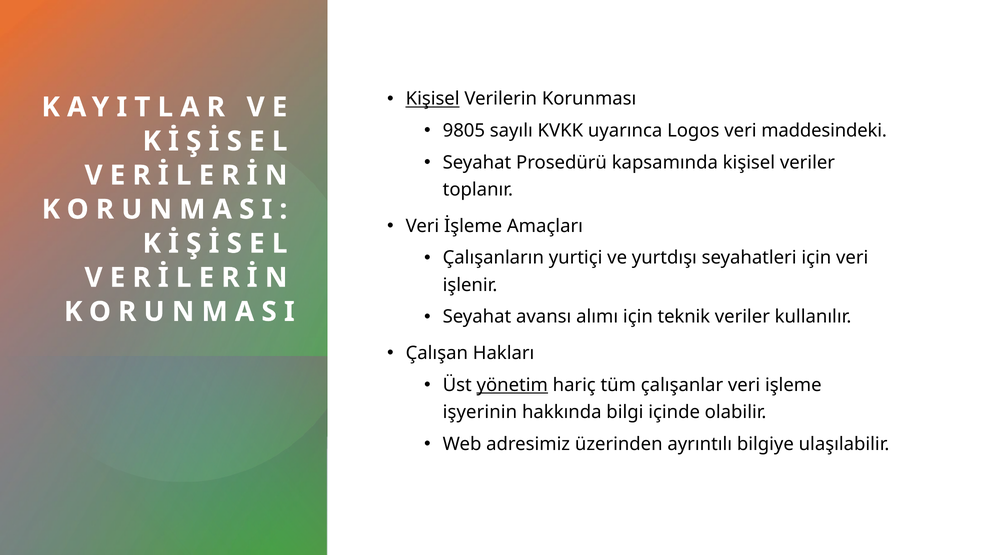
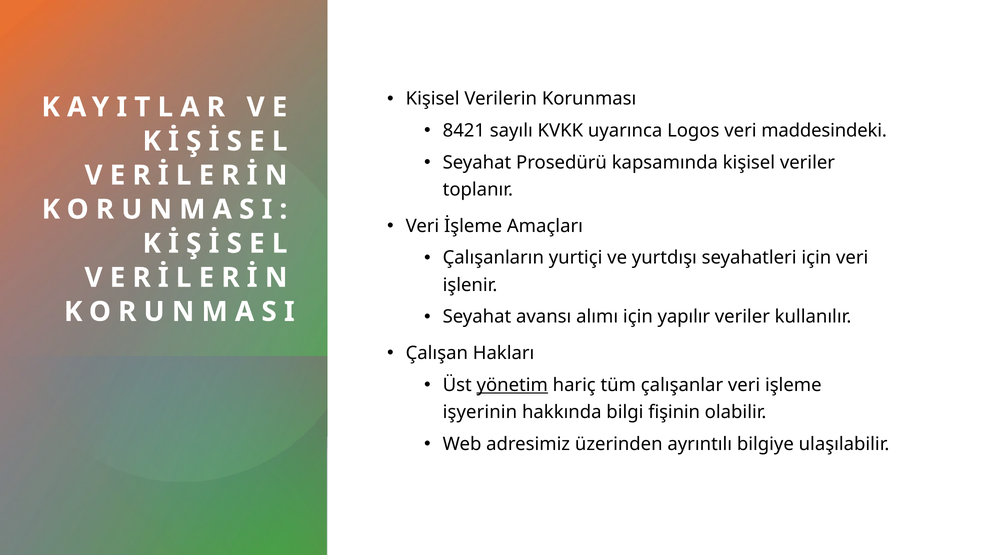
Kişisel underline: present -> none (433, 99)
9805: 9805 -> 8421 (464, 131)
teknik: teknik -> yapılır (684, 317)
içinde: içinde -> fişinin (674, 413)
